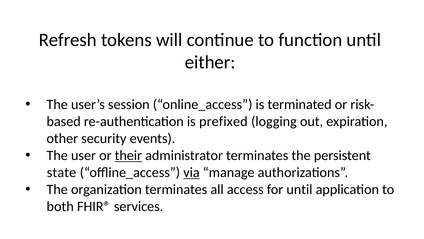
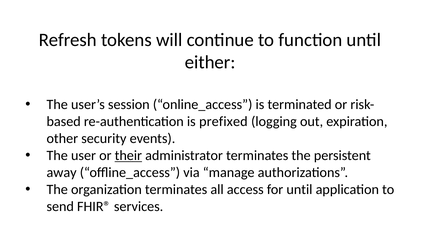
state: state -> away (62, 172)
via underline: present -> none (191, 172)
both: both -> send (60, 206)
